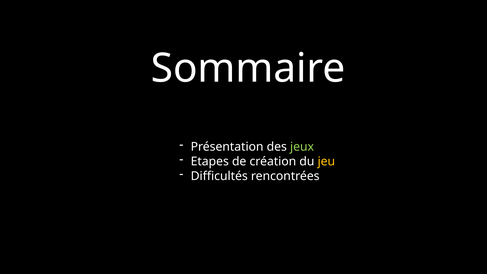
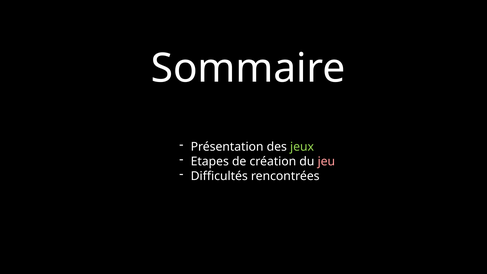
jeu colour: yellow -> pink (326, 162)
